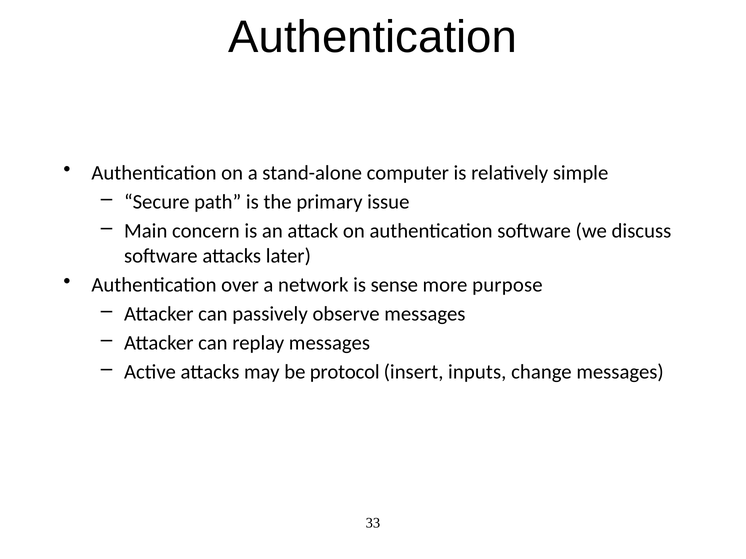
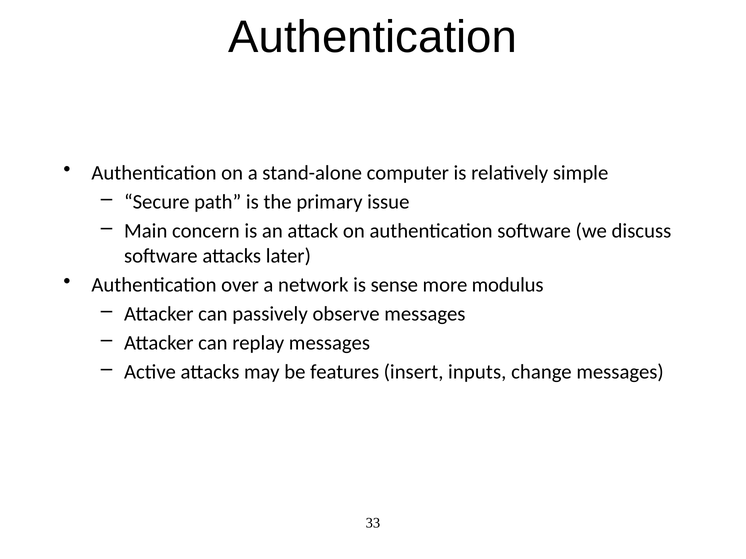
purpose: purpose -> modulus (508, 285)
protocol: protocol -> features (345, 372)
